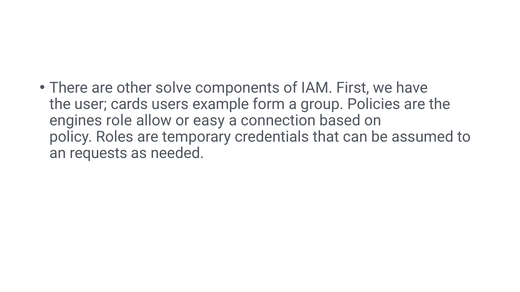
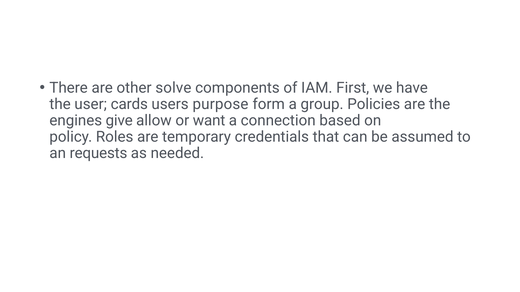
example: example -> purpose (220, 104)
role: role -> give (119, 121)
easy: easy -> want (209, 121)
